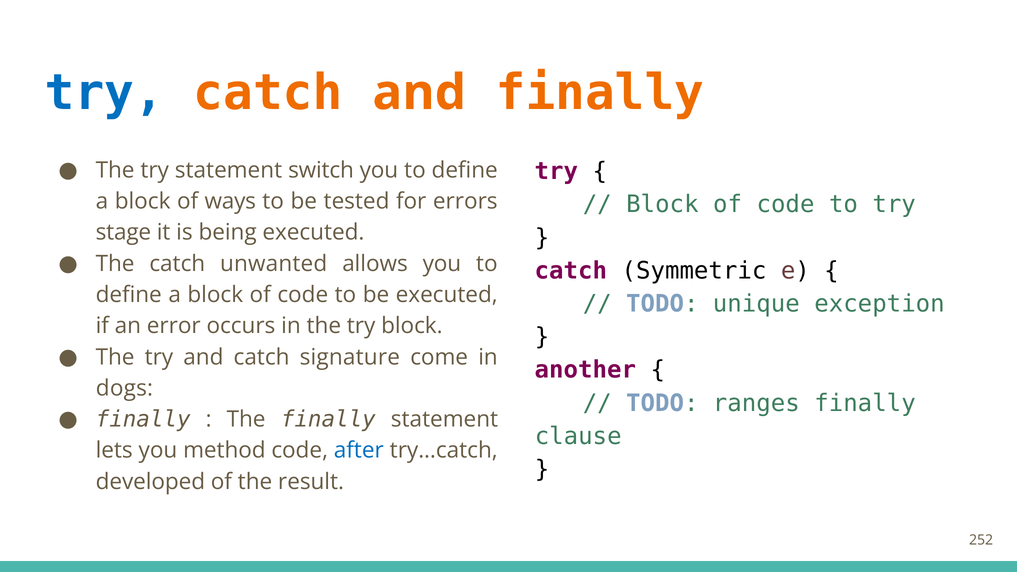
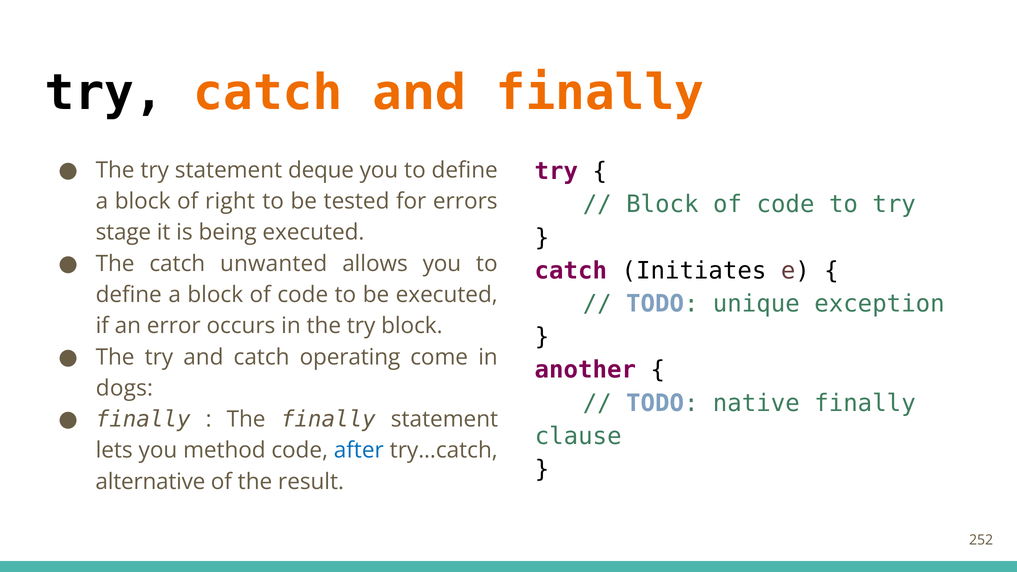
try colour: blue -> black (104, 93)
switch: switch -> deque (321, 170)
ways: ways -> right (230, 201)
Symmetric: Symmetric -> Initiates (694, 271)
signature: signature -> operating (350, 357)
ranges: ranges -> native (756, 403)
developed: developed -> alternative (150, 482)
